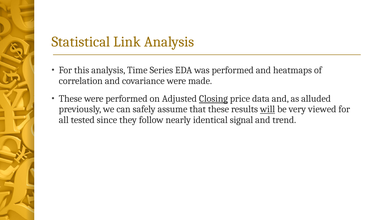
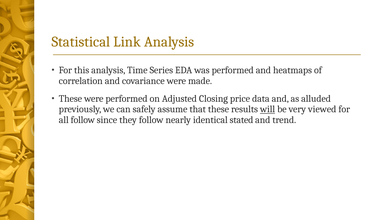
Closing underline: present -> none (213, 98)
all tested: tested -> follow (83, 119)
signal: signal -> stated (241, 119)
